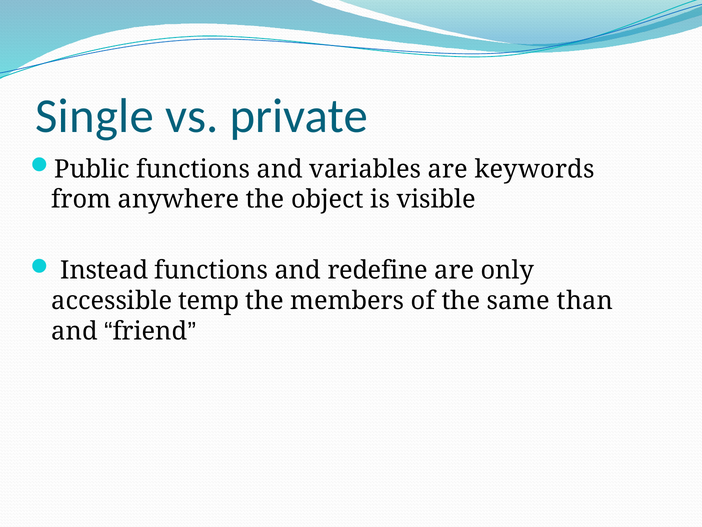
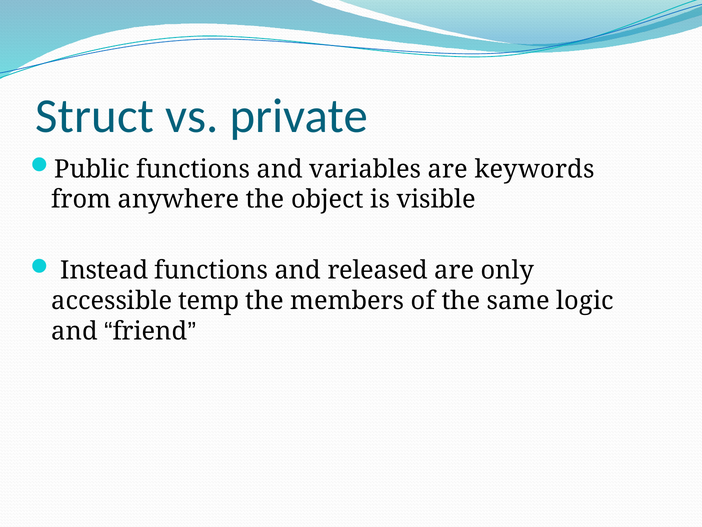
Single: Single -> Struct (95, 116)
redefine: redefine -> released (378, 270)
than: than -> logic (585, 301)
